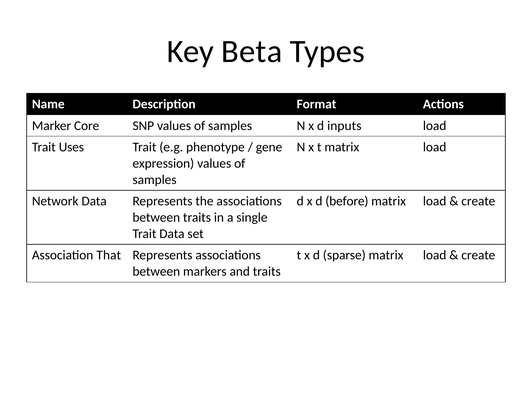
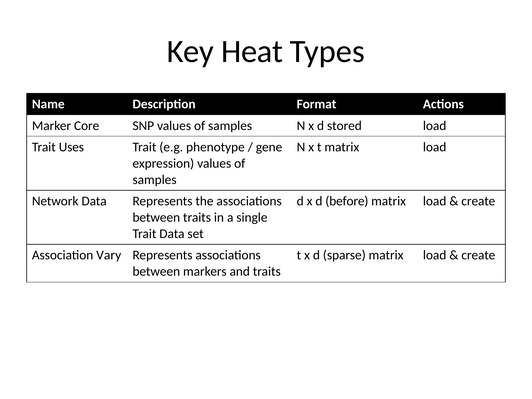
Beta: Beta -> Heat (252, 51)
inputs: inputs -> stored (344, 126)
That: That -> Vary (109, 255)
